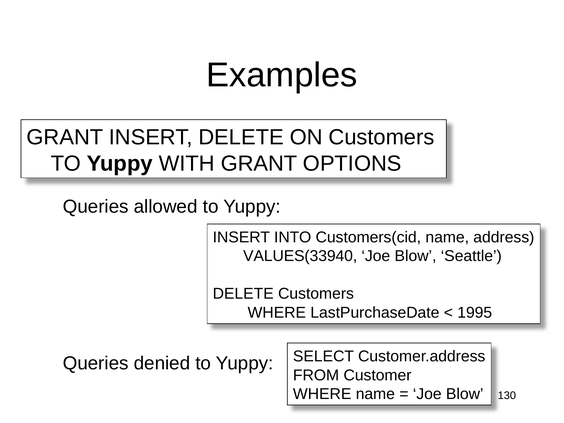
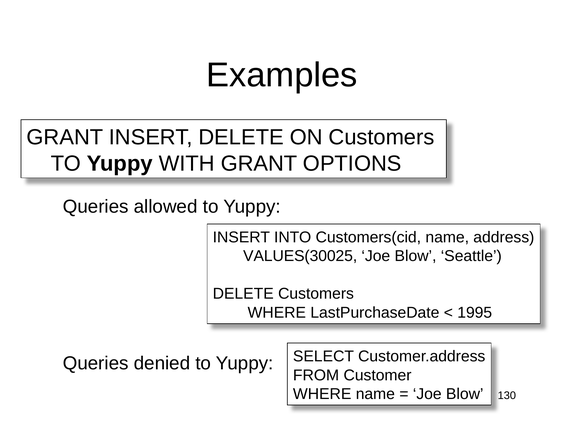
VALUES(33940: VALUES(33940 -> VALUES(30025 (300, 256)
